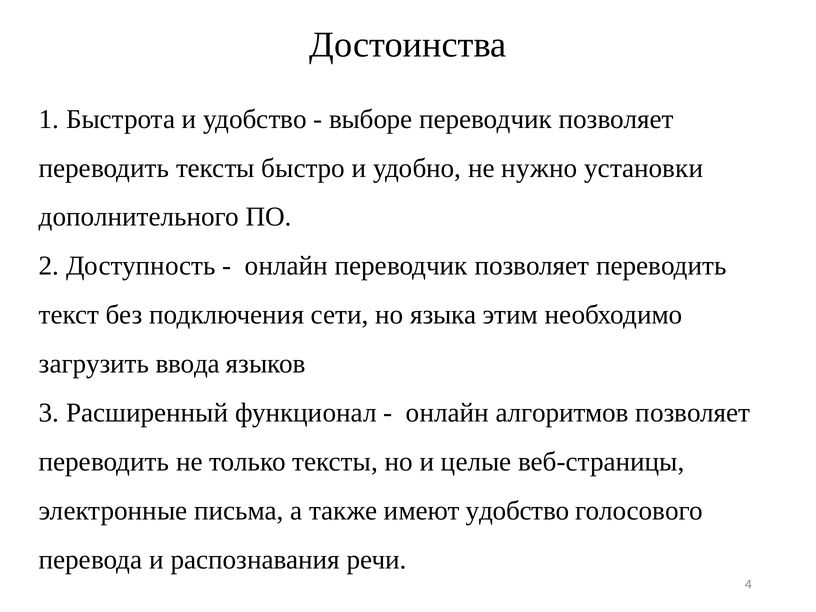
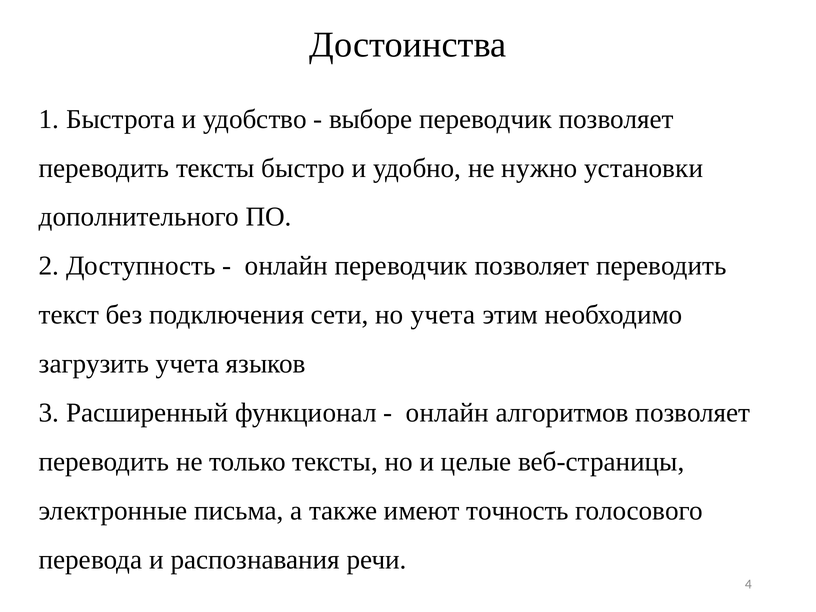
но языка: языка -> учета (443, 315)
загрузить ввода: ввода -> учета (188, 364)
имеют удобство: удобство -> точность (518, 511)
